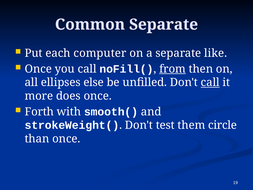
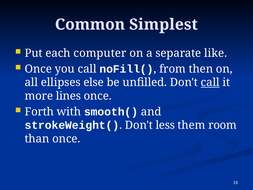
Common Separate: Separate -> Simplest (163, 24)
from underline: present -> none (172, 69)
does: does -> lines (68, 96)
test: test -> less (165, 125)
circle: circle -> room (222, 125)
